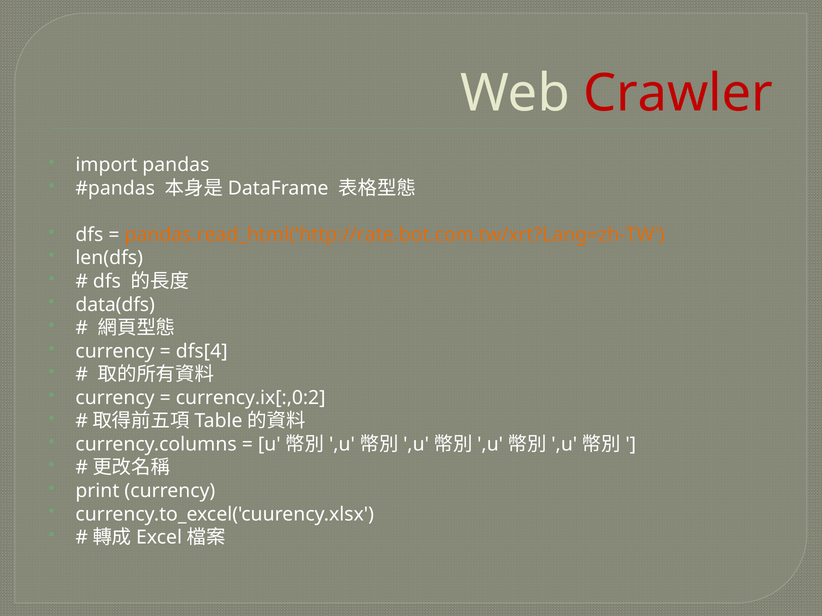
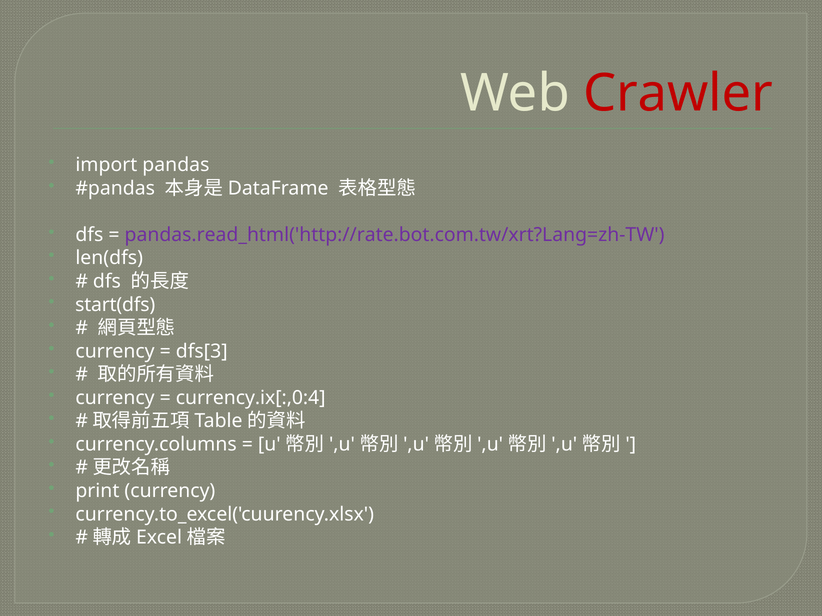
pandas.read_html('http://rate.bot.com.tw/xrt?Lang=zh-TW colour: orange -> purple (395, 235)
data(dfs: data(dfs -> start(dfs (115, 305)
dfs[4: dfs[4 -> dfs[3 (202, 351)
currency.ix[:,0:2: currency.ix[:,0:2 -> currency.ix[:,0:4 (251, 398)
